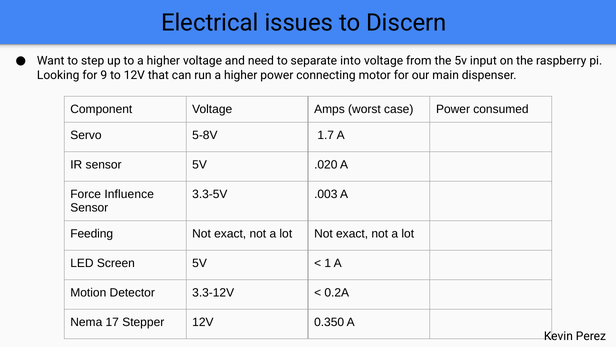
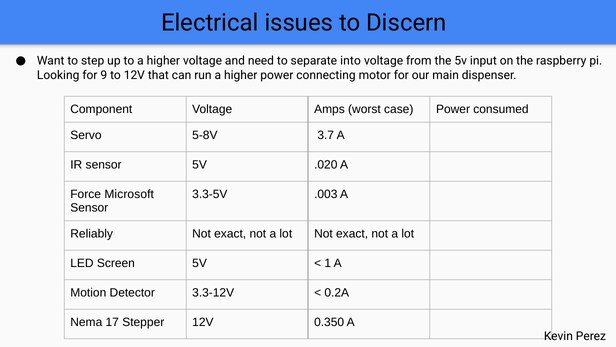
1.7: 1.7 -> 3.7 (326, 135)
Influence: Influence -> Microsoft (129, 194)
Feeding: Feeding -> Reliably (92, 233)
